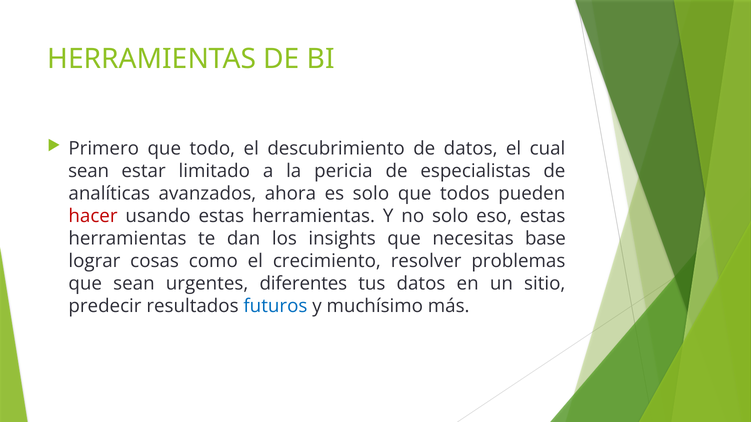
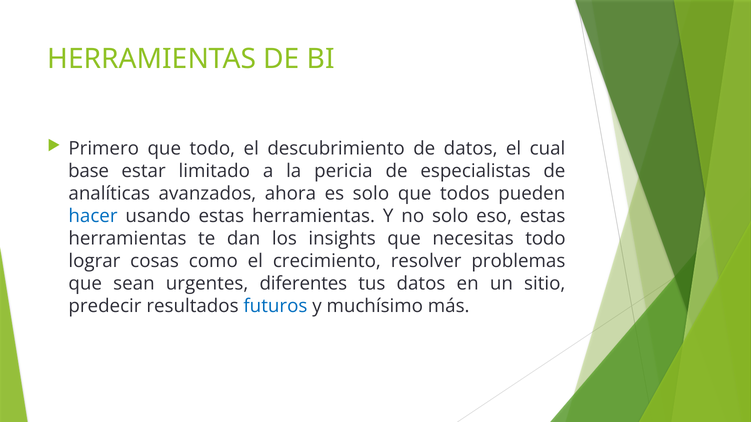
sean: sean -> base (89, 171)
hacer colour: red -> blue (93, 216)
necesitas base: base -> todo (545, 239)
